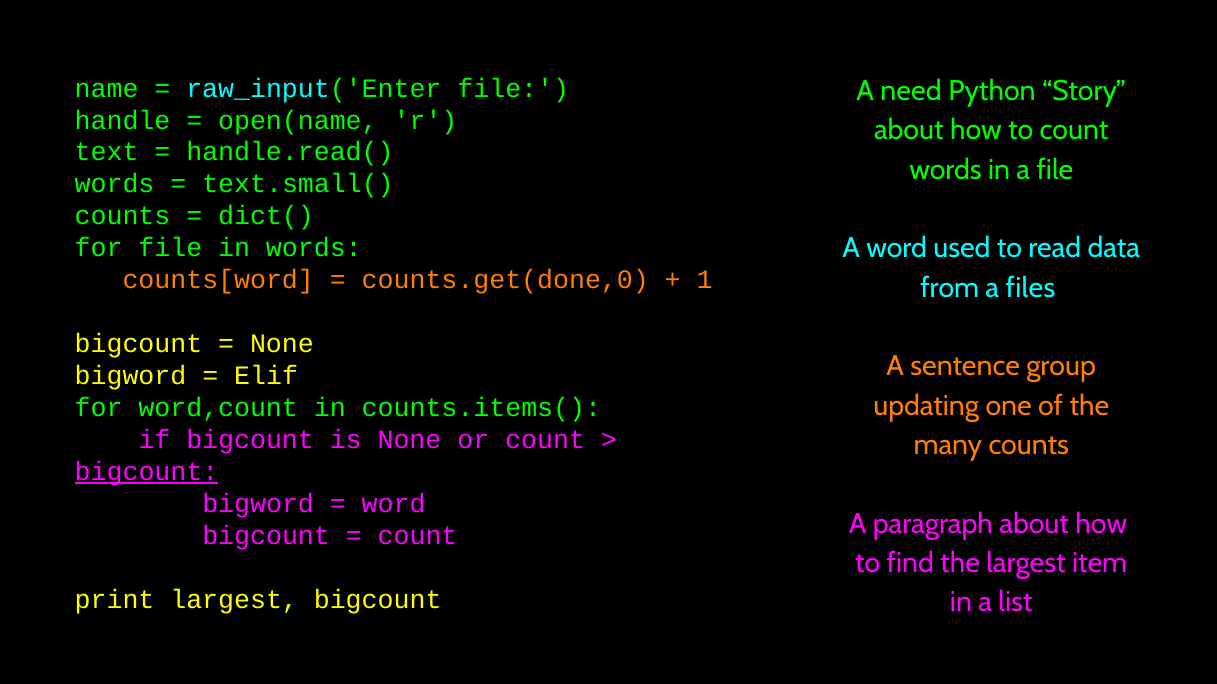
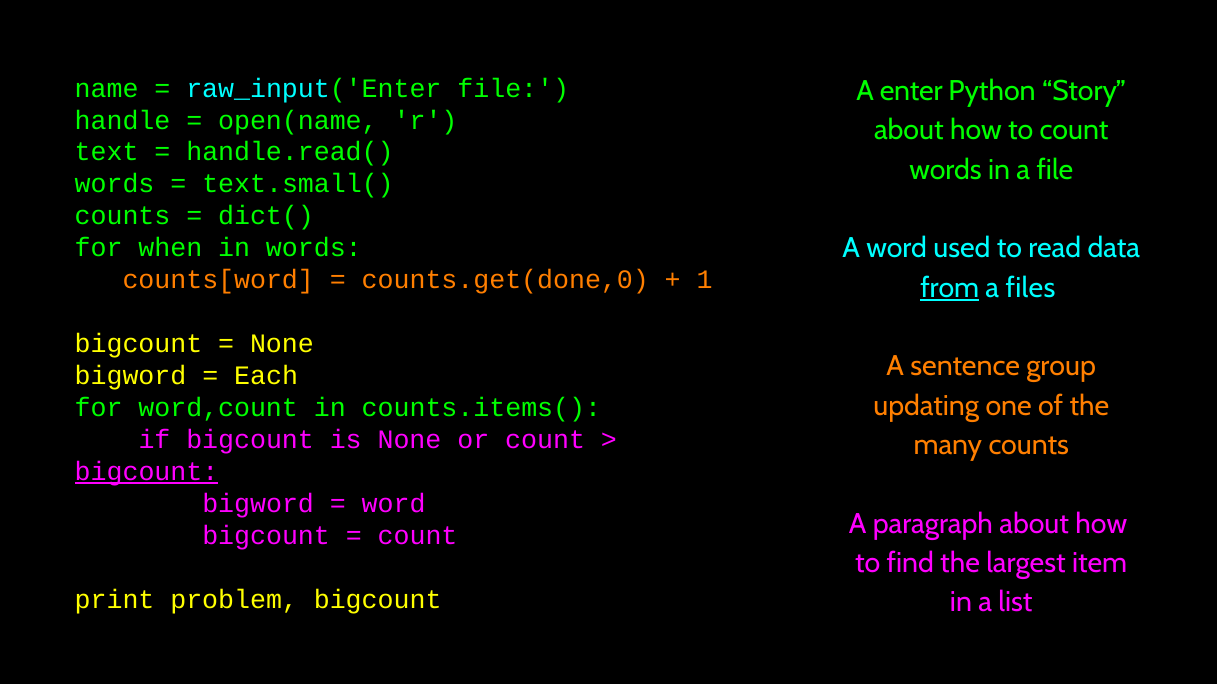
need: need -> enter (911, 91)
for file: file -> when (170, 248)
from underline: none -> present (950, 288)
Elif: Elif -> Each (266, 376)
print largest: largest -> problem (234, 600)
